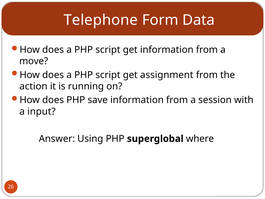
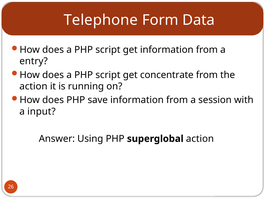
move: move -> entry (34, 61)
assignment: assignment -> concentrate (167, 75)
superglobal where: where -> action (200, 139)
